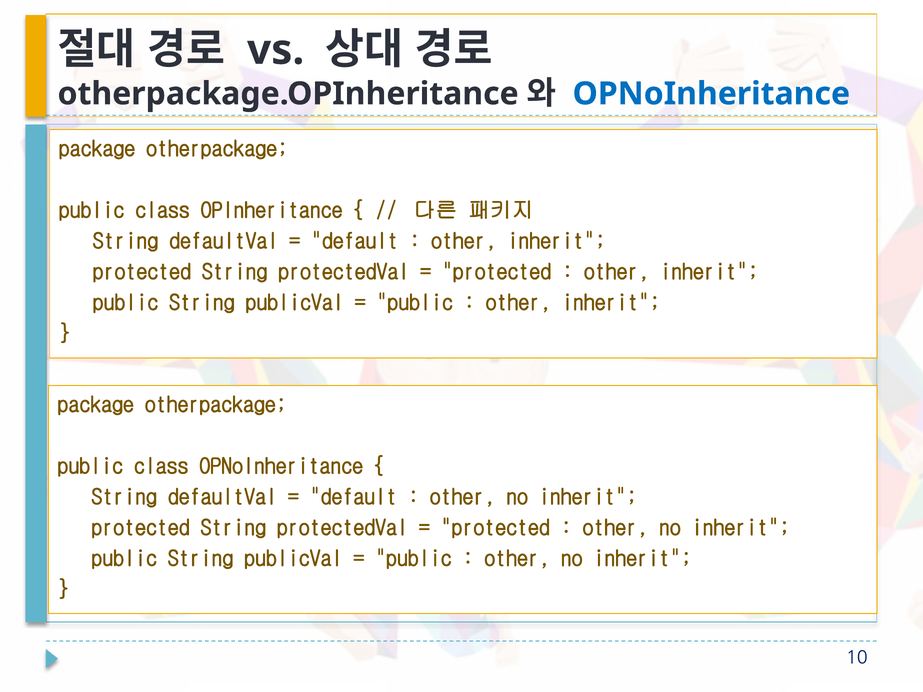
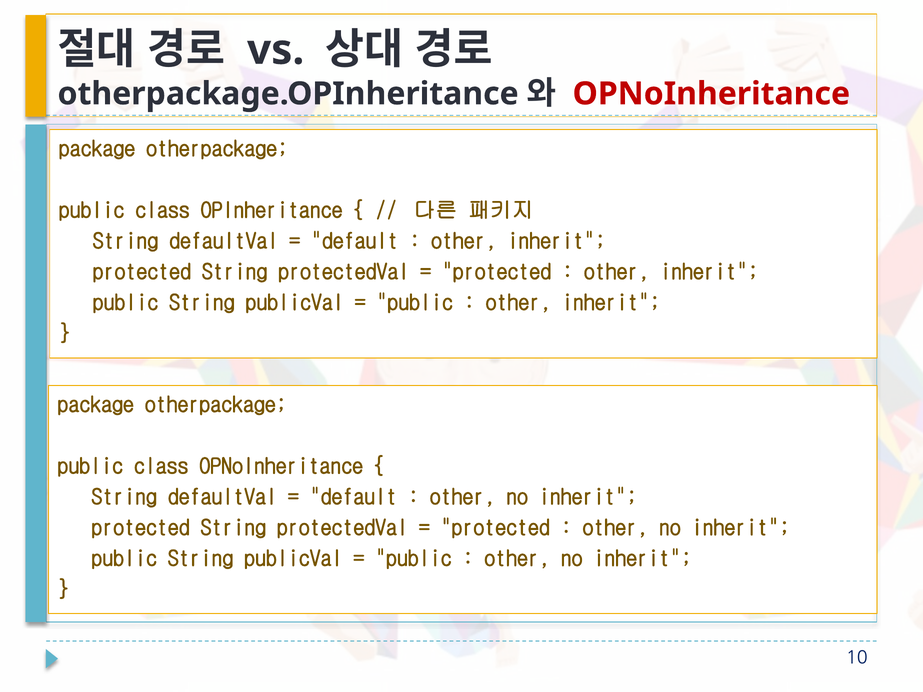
OPNoInheritance colour: blue -> red (711, 94)
